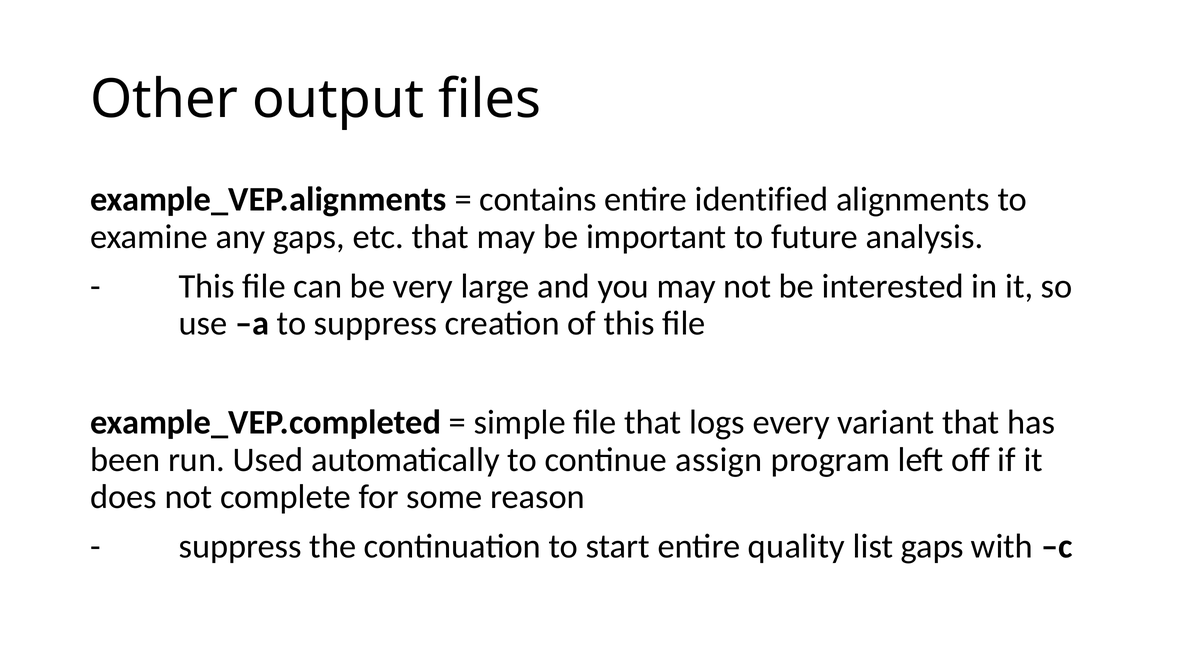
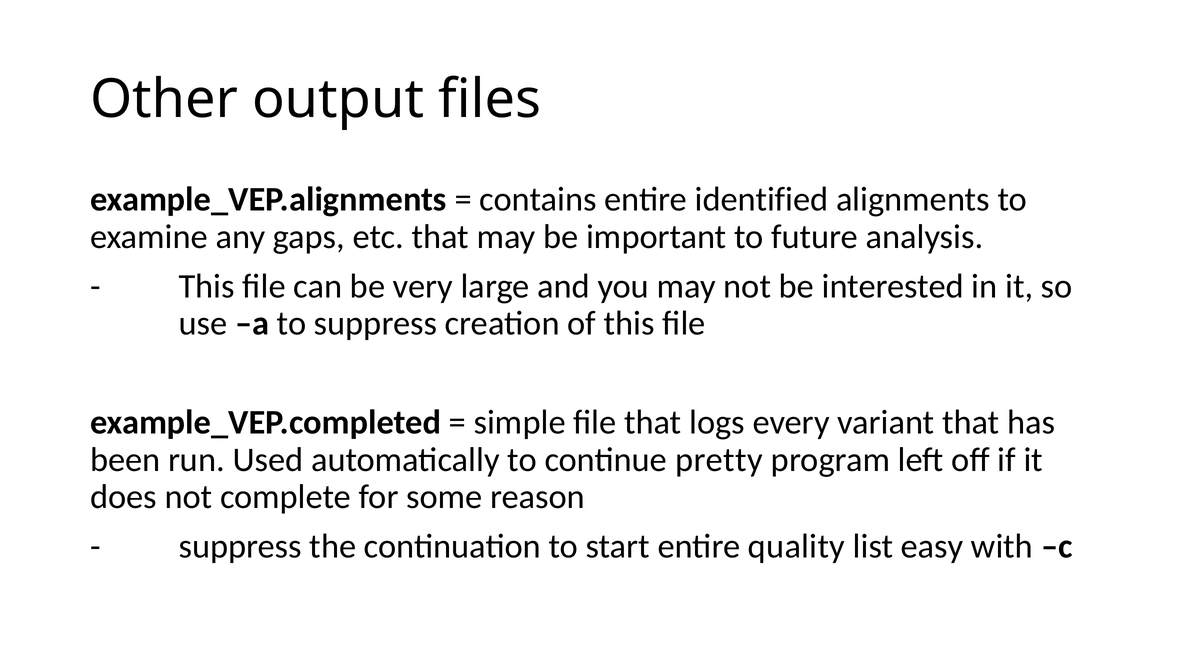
assign: assign -> pretty (719, 460)
list gaps: gaps -> easy (932, 547)
